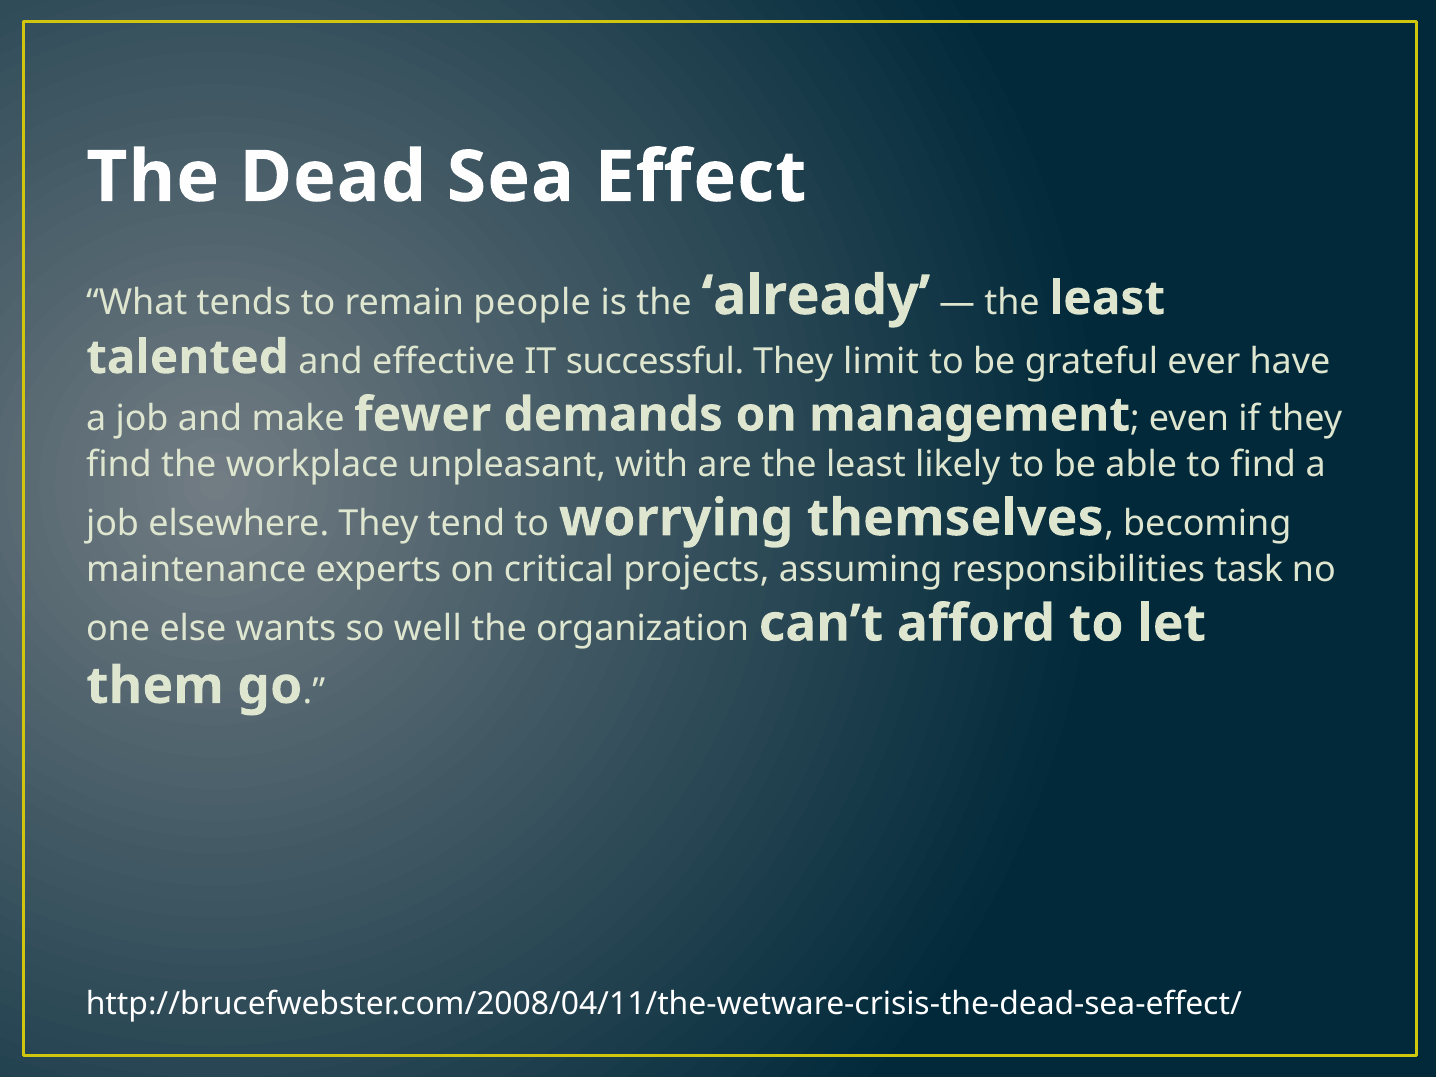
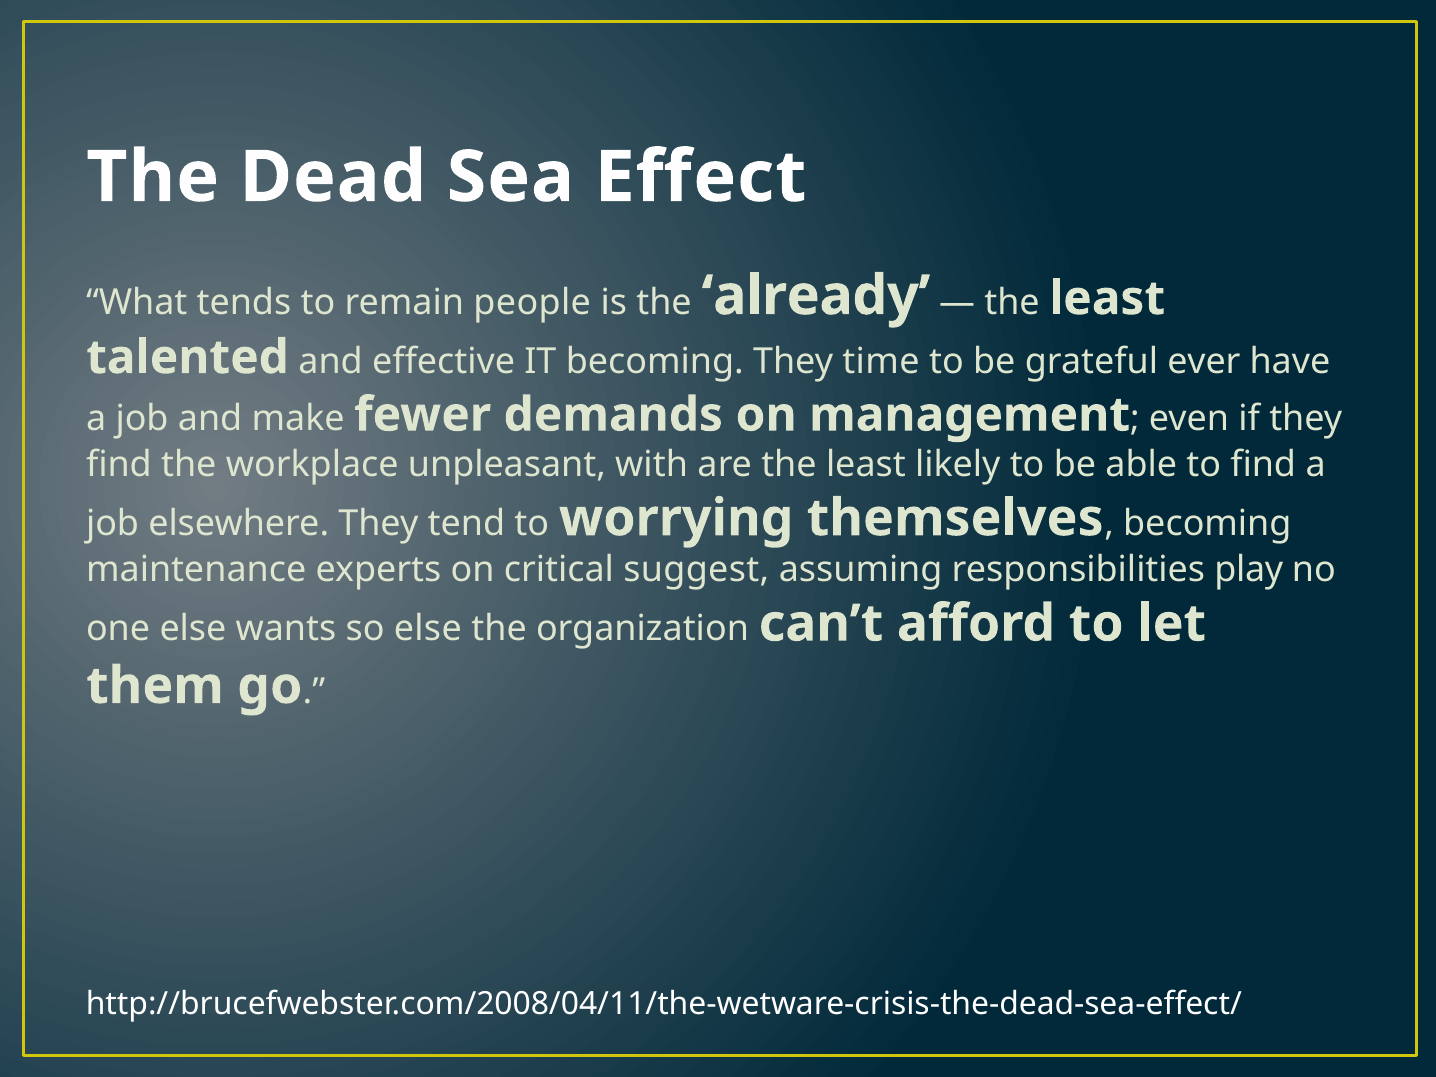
IT successful: successful -> becoming (655, 361)
limit: limit -> time (881, 361)
projects: projects -> suggest (696, 570)
task: task -> play (1249, 570)
so well: well -> else (428, 629)
